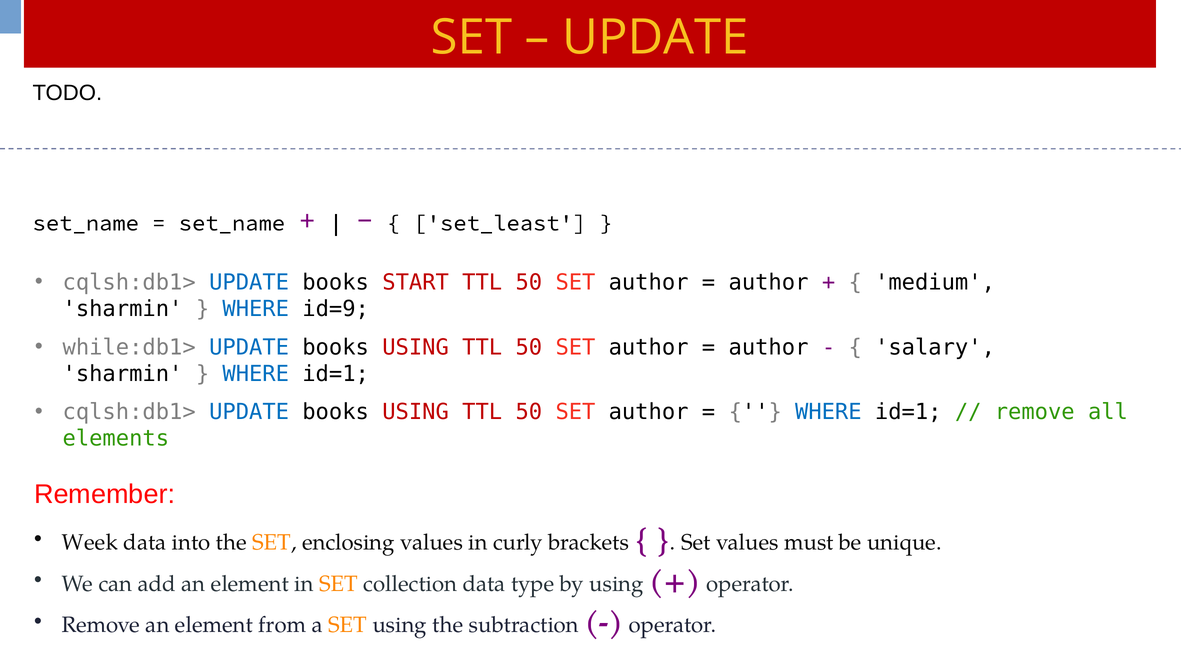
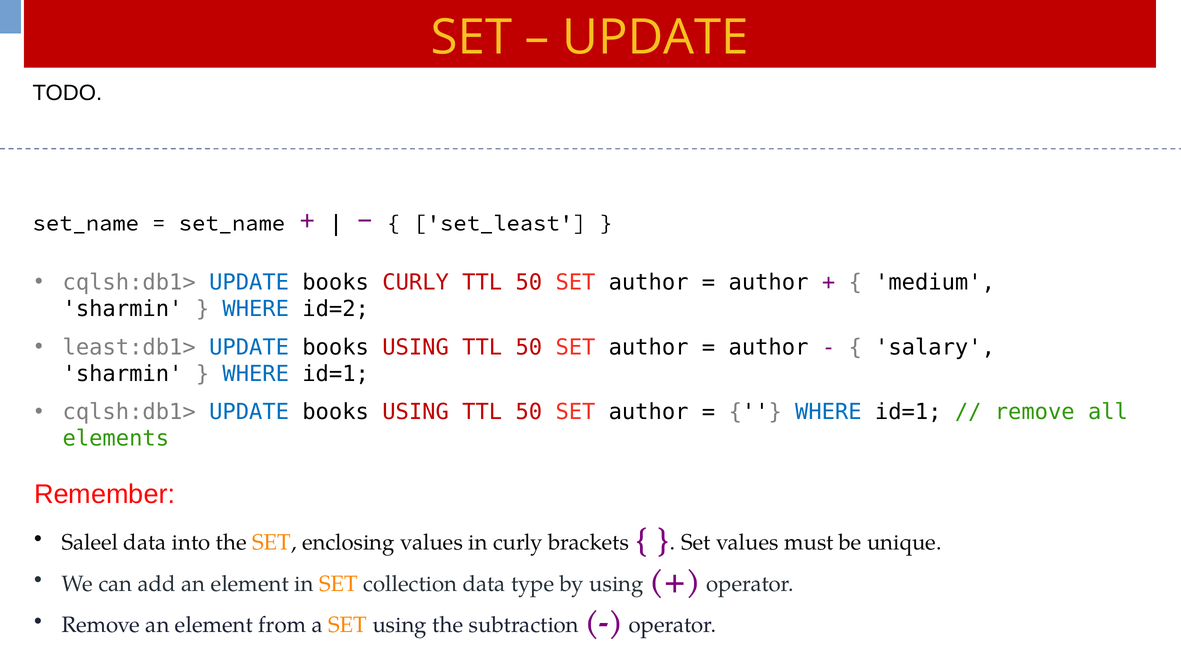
books START: START -> CURLY (416, 282)
id=9: id=9 -> id=2 (336, 309)
while:db1>: while:db1> -> least:db1> (129, 347)
Week: Week -> Saleel (90, 543)
